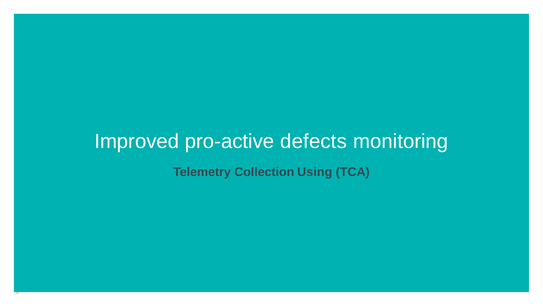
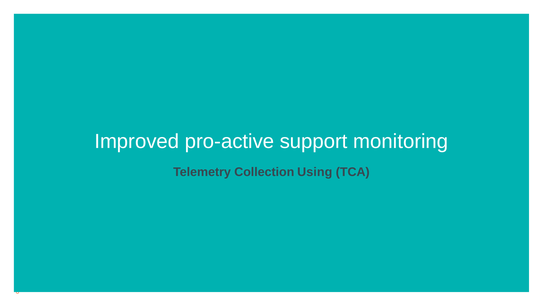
defects: defects -> support (314, 141)
